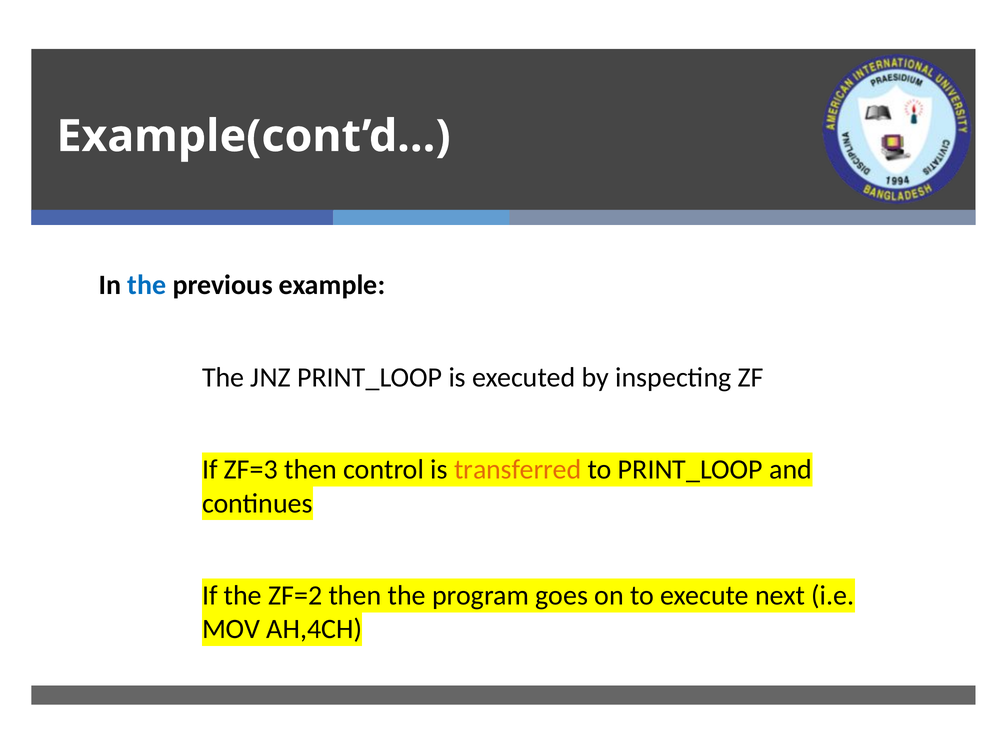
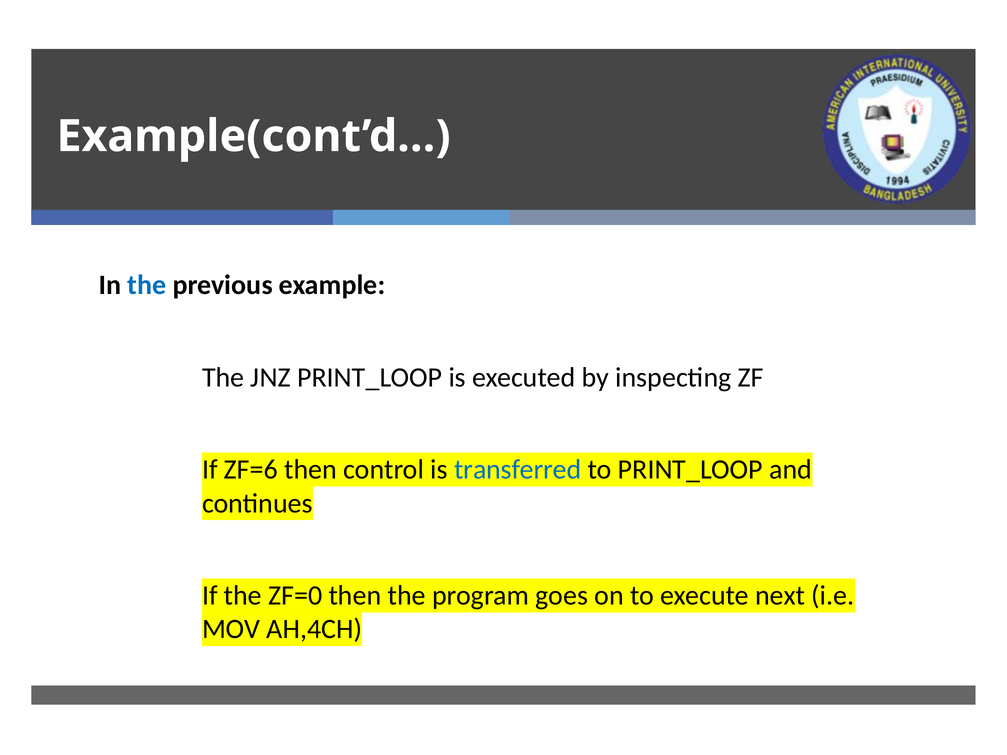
ZF=3: ZF=3 -> ZF=6 (251, 470)
transferred colour: orange -> blue (518, 470)
ZF=2: ZF=2 -> ZF=0 (295, 596)
